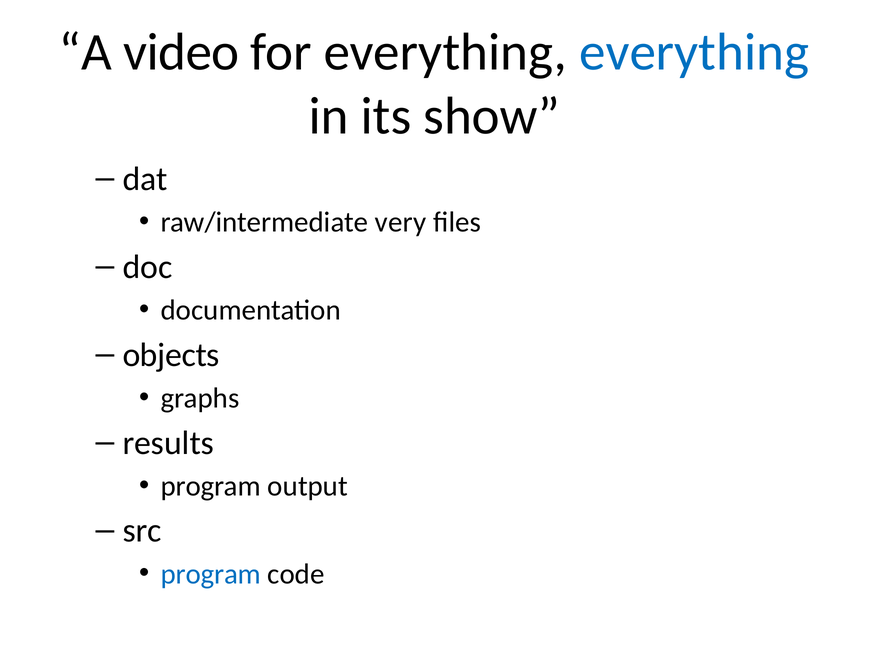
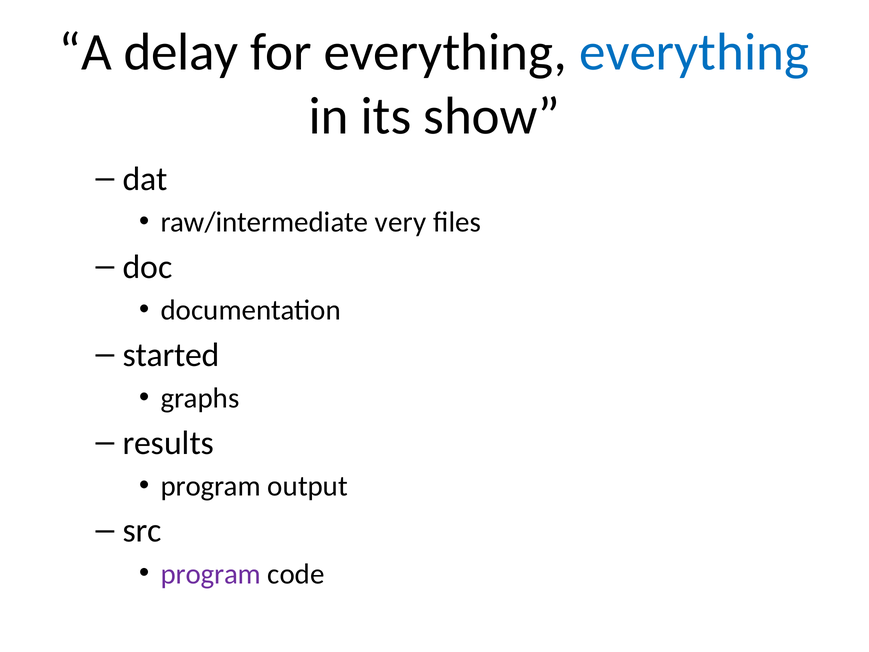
video: video -> delay (181, 52)
objects: objects -> started (171, 355)
program colour: blue -> purple (211, 574)
